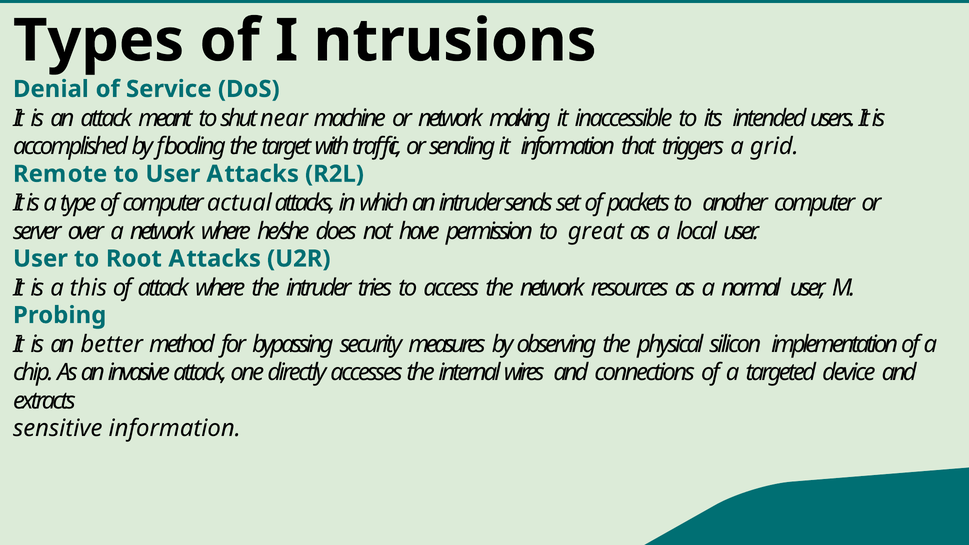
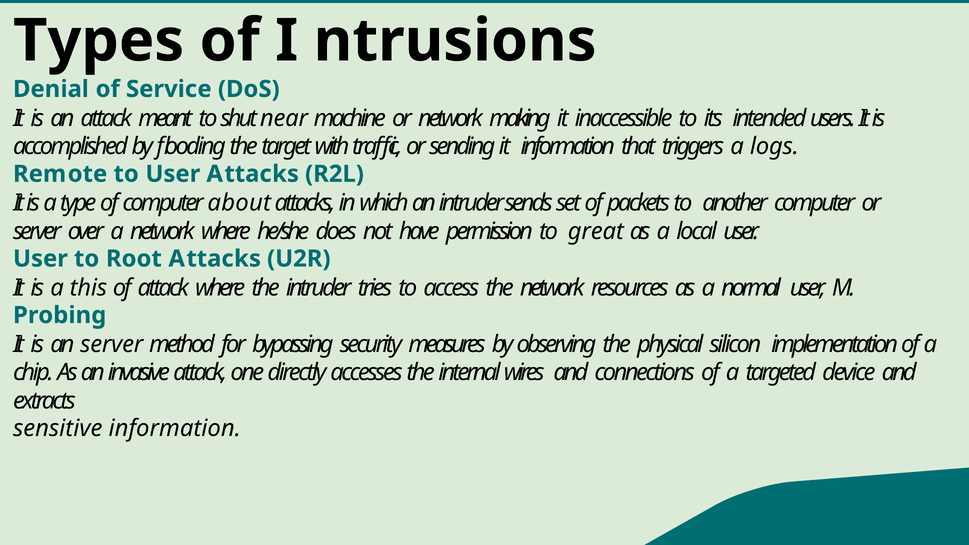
grid: grid -> logs (774, 146)
actual: actual -> about (239, 203)
an better: better -> server (112, 344)
